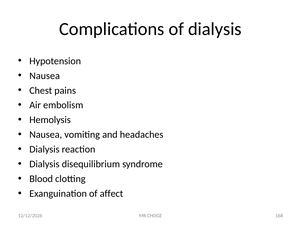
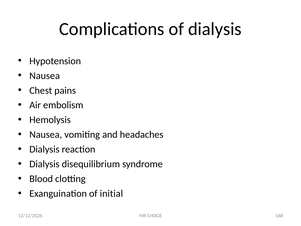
affect: affect -> initial (111, 193)
